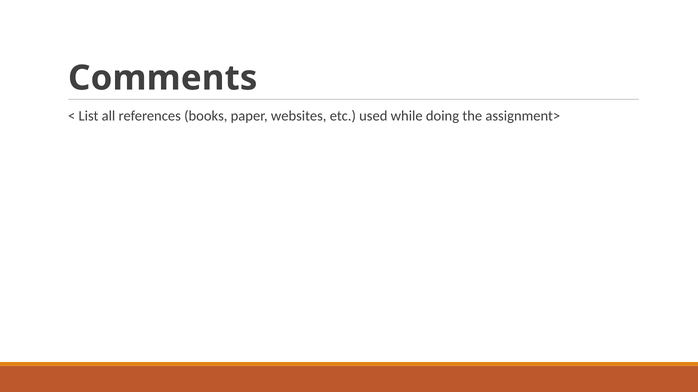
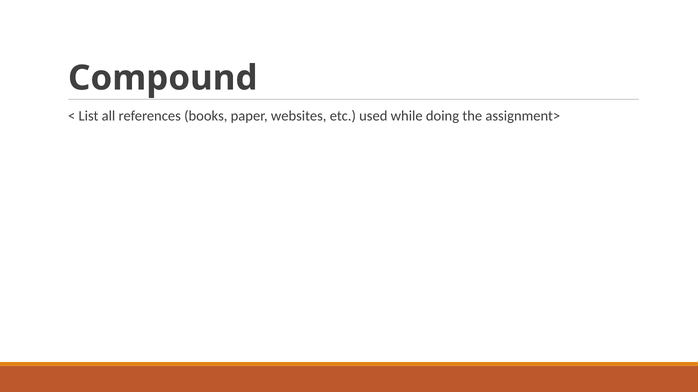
Comments: Comments -> Compound (163, 78)
